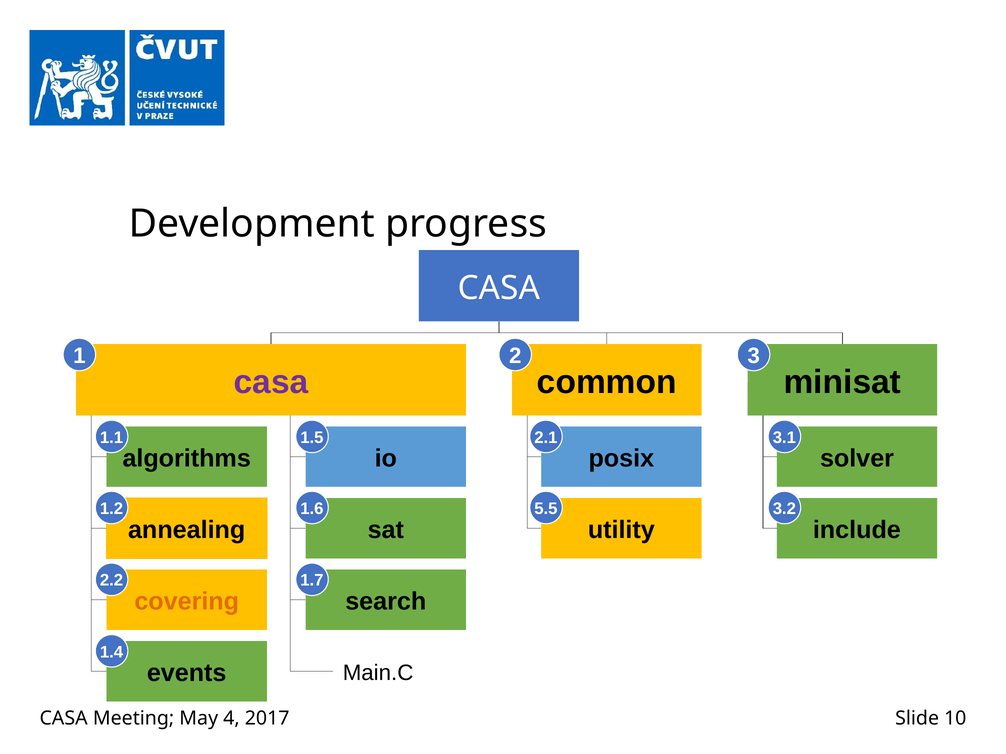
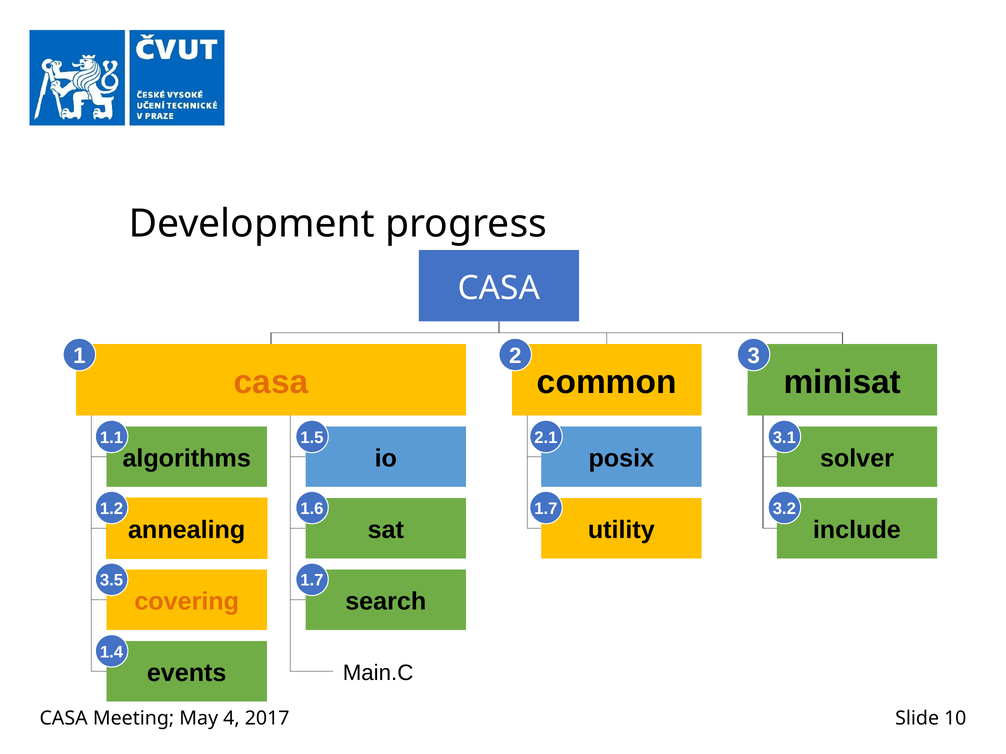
casa colour: purple -> orange (271, 382)
1.2 5.5: 5.5 -> 1.7 (546, 509)
2.2: 2.2 -> 3.5 (112, 581)
